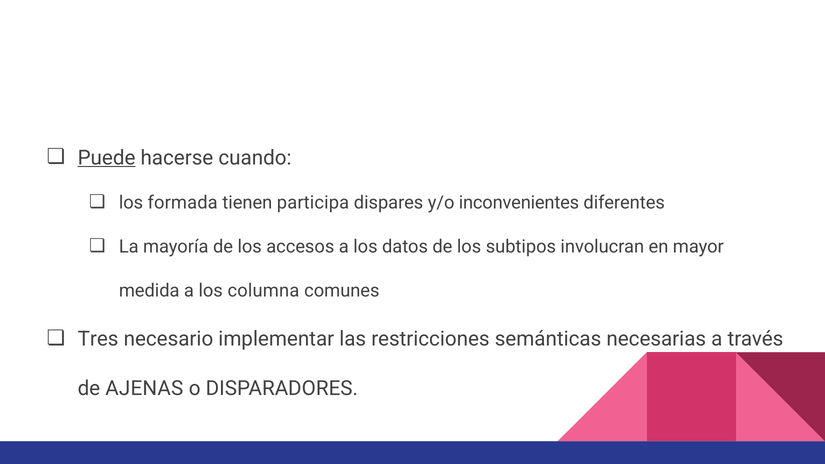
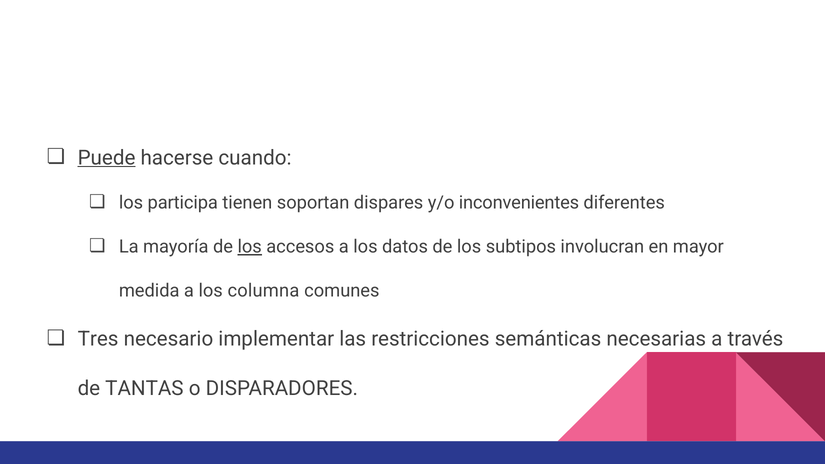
formada: formada -> participa (183, 203)
participa: participa -> soportan (313, 203)
los underline: none -> present (250, 247)
AJENAS: AJENAS -> TANTAS (144, 389)
